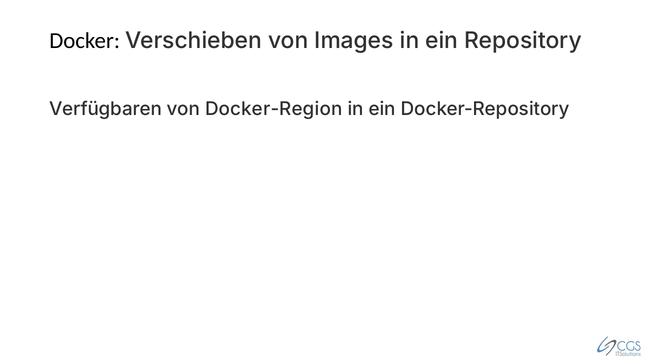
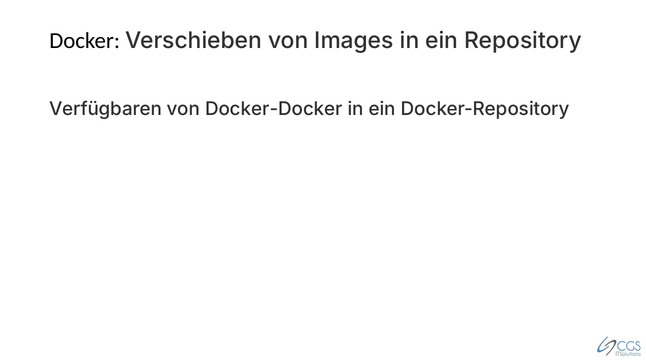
Docker-Region: Docker-Region -> Docker-Docker (274, 109)
